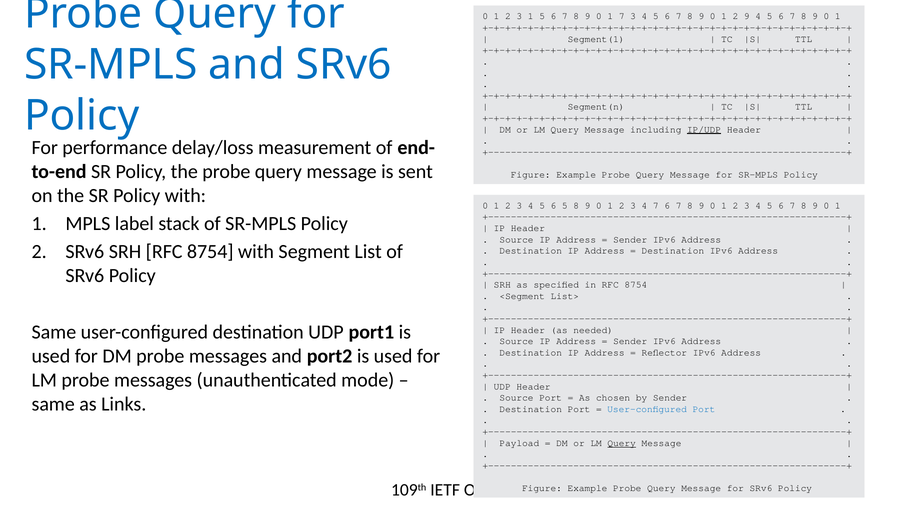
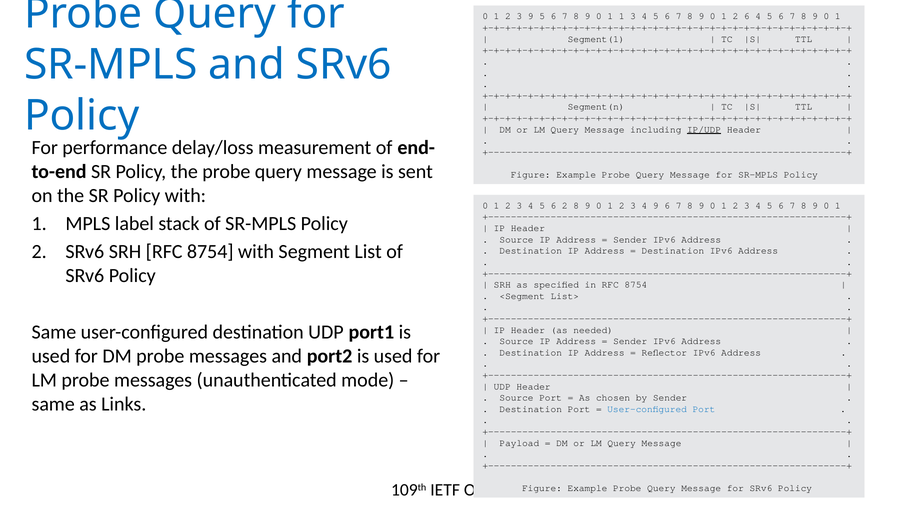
3 1: 1 -> 9 (531, 16)
1 7: 7 -> 1 (622, 16)
2 9: 9 -> 6 (747, 16)
6 5: 5 -> 2 (565, 205)
4 7: 7 -> 9 (656, 205)
Query underline: present -> none (622, 442)
